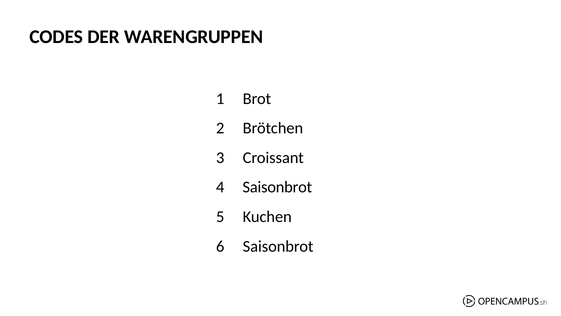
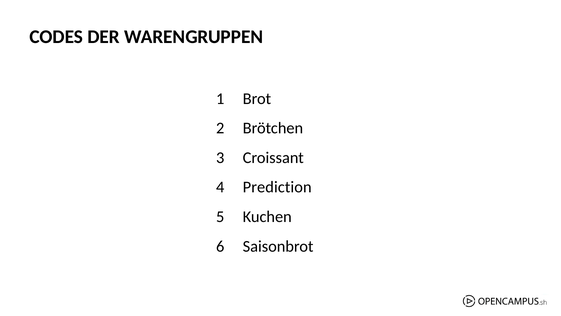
4 Saisonbrot: Saisonbrot -> Prediction (277, 187)
